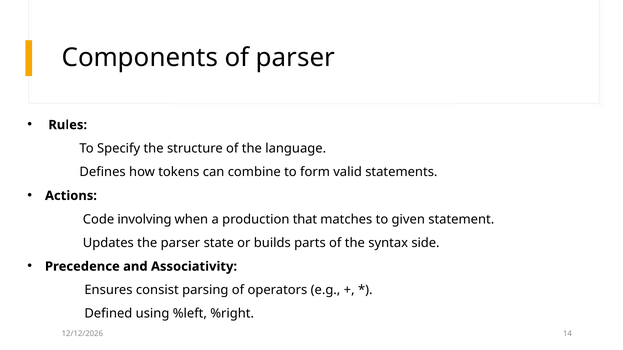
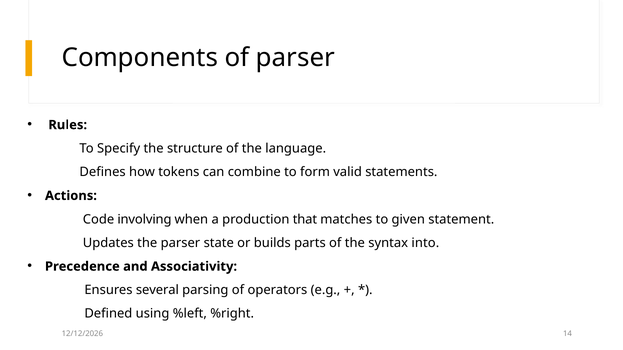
side: side -> into (425, 243)
consist: consist -> several (157, 290)
